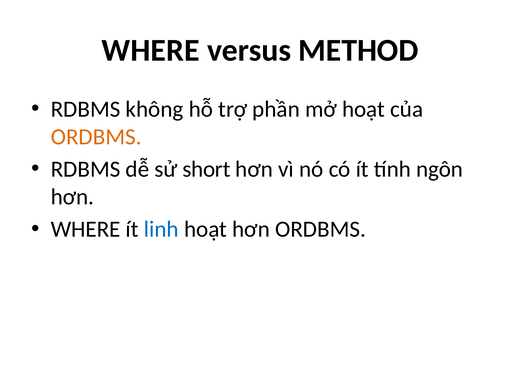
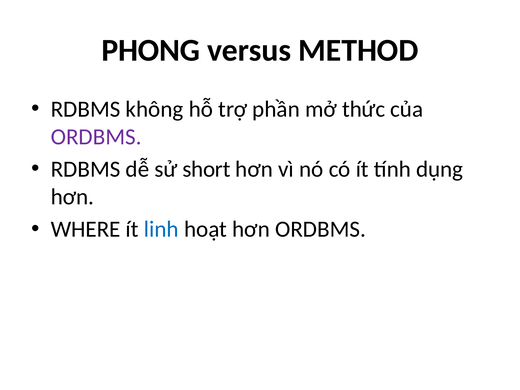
WHERE: WHERE -> PHONG (151, 50)
mở hoạt: hoạt -> thức (364, 109)
ORDBMS colour: orange -> purple (96, 137)
ngôn: ngôn -> dụng (440, 169)
